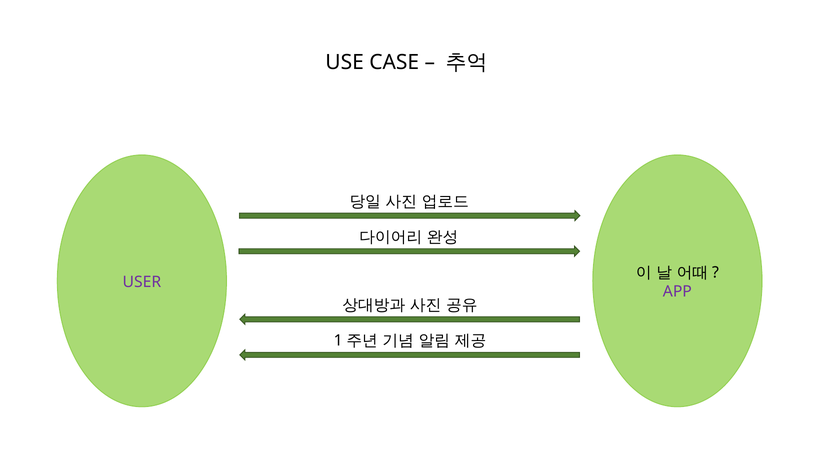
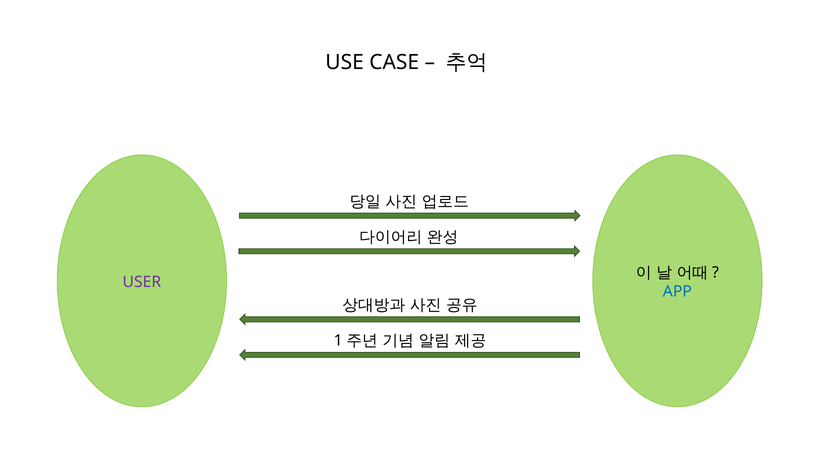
APP colour: purple -> blue (677, 291)
